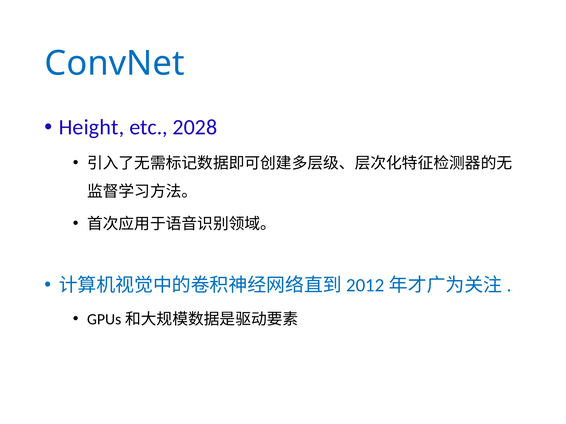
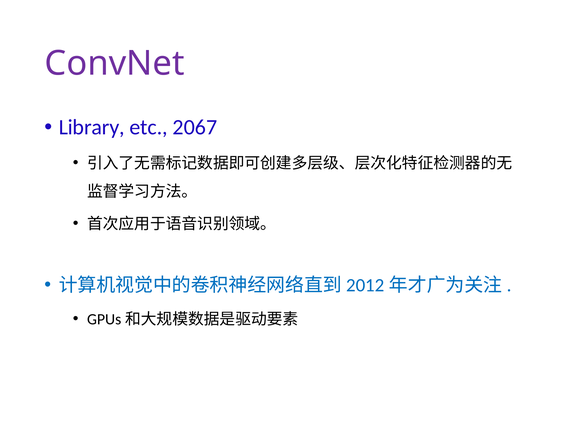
ConvNet colour: blue -> purple (115, 63)
Height: Height -> Library (92, 128)
2028: 2028 -> 2067 (195, 128)
